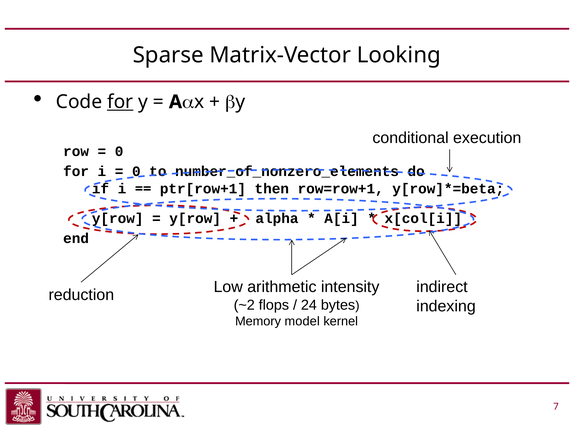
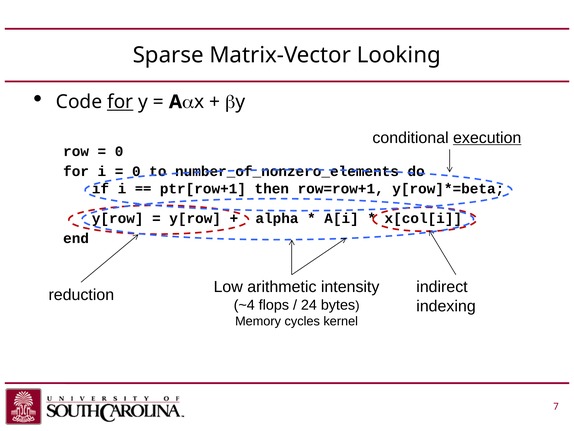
execution underline: none -> present (487, 138)
~2: ~2 -> ~4 (244, 305)
model: model -> cycles (302, 321)
